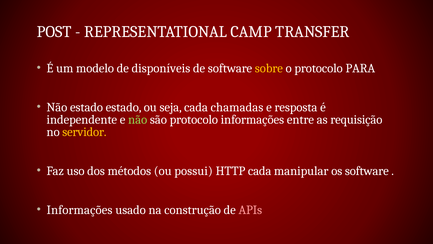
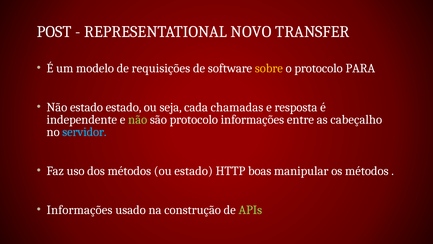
CAMP: CAMP -> NOVO (251, 32)
disponíveis: disponíveis -> requisições (161, 68)
requisição: requisição -> cabeçalho (356, 119)
servidor colour: yellow -> light blue (84, 132)
ou possui: possui -> estado (194, 171)
HTTP cada: cada -> boas (260, 171)
os software: software -> métodos (367, 171)
APIs colour: pink -> light green (250, 210)
